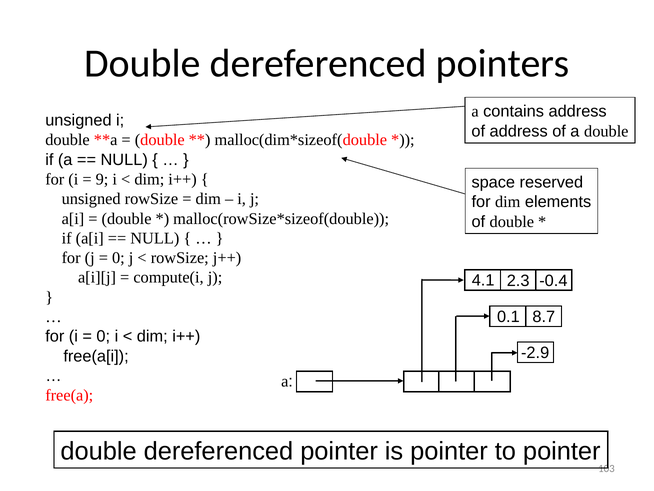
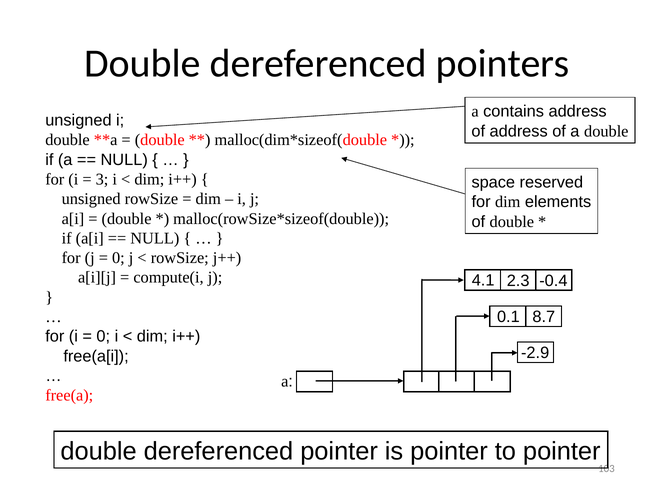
9: 9 -> 3 (102, 179)
